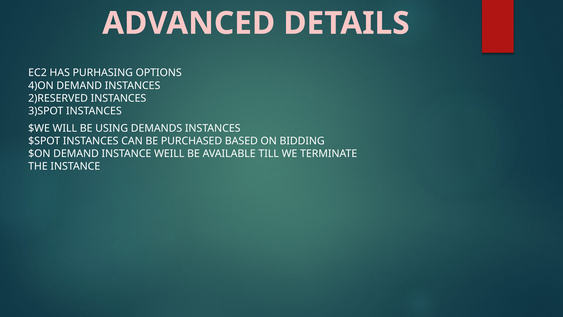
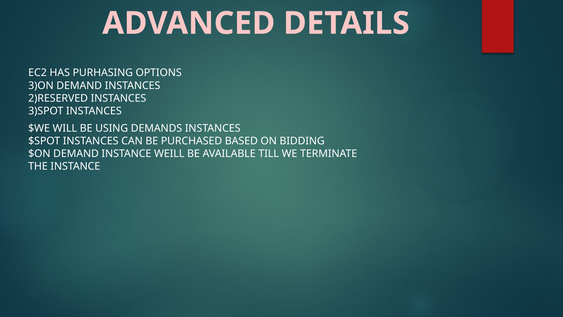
4)ON: 4)ON -> 3)ON (41, 85)
